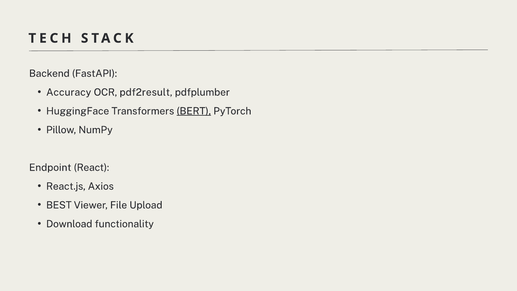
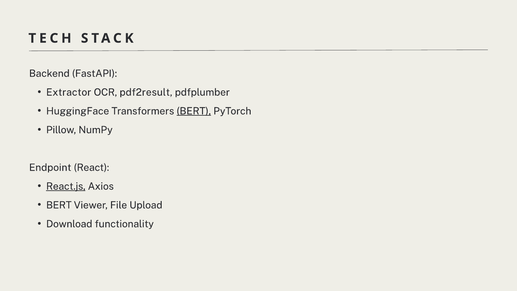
Accuracy: Accuracy -> Extractor (69, 92)
React.js underline: none -> present (66, 186)
BEST: BEST -> BERT (59, 205)
